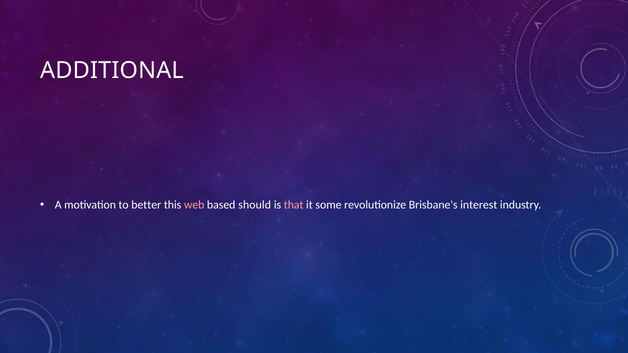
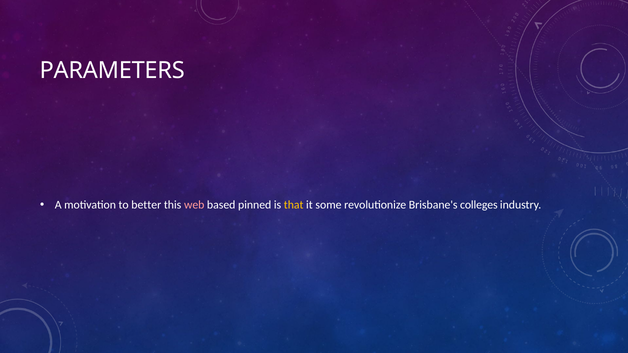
ADDITIONAL: ADDITIONAL -> PARAMETERS (112, 71)
should: should -> pinned (255, 205)
that colour: pink -> yellow (294, 205)
interest: interest -> colleges (479, 205)
